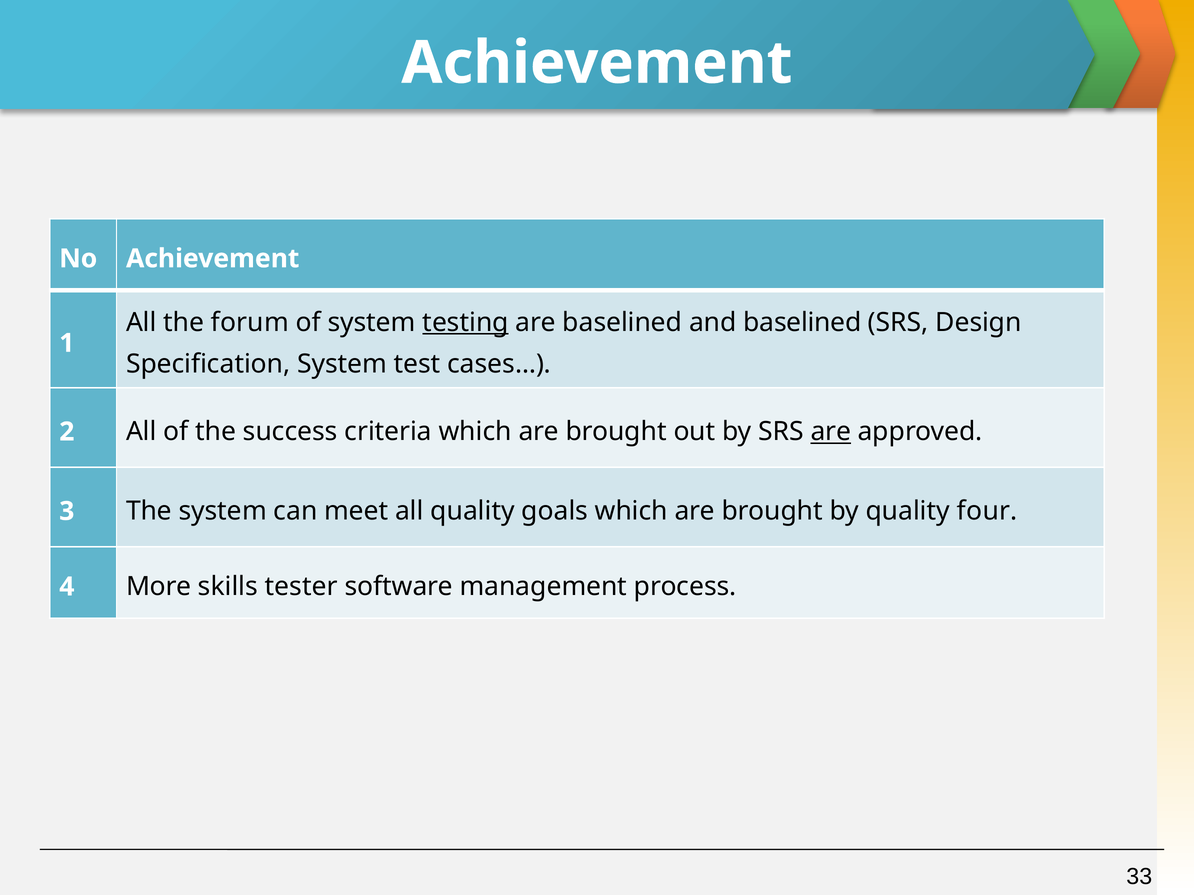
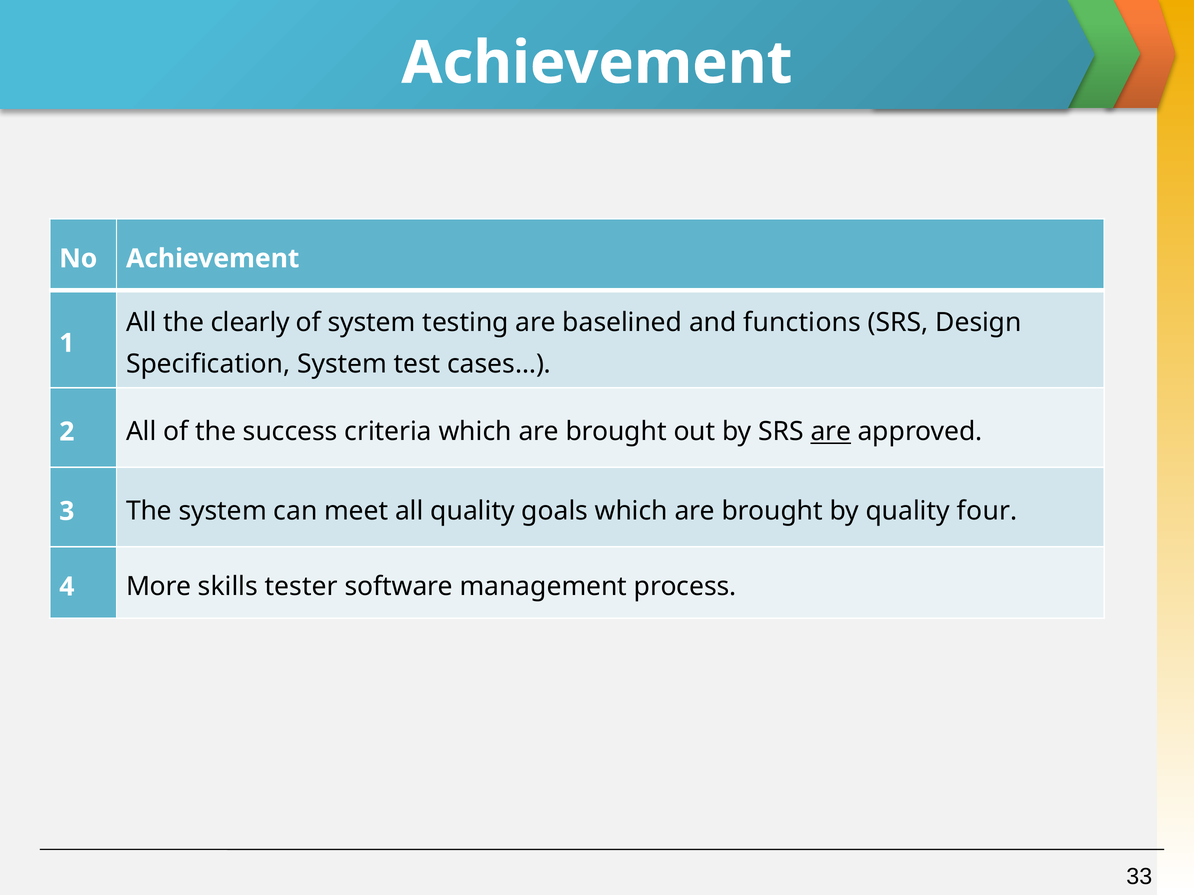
forum: forum -> clearly (250, 323)
testing underline: present -> none (466, 323)
and baselined: baselined -> functions (802, 323)
